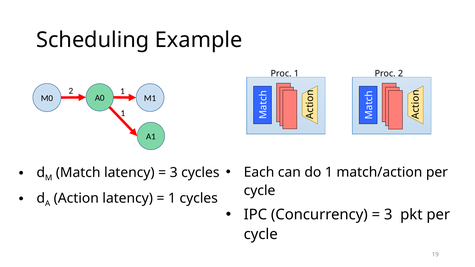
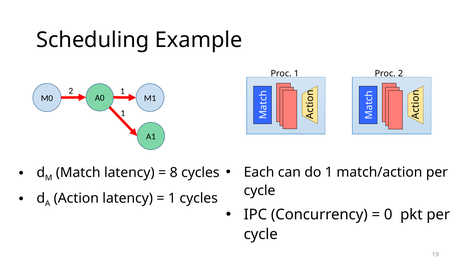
3: 3 -> 8 (174, 173)
3: 3 -> 0 (388, 215)
